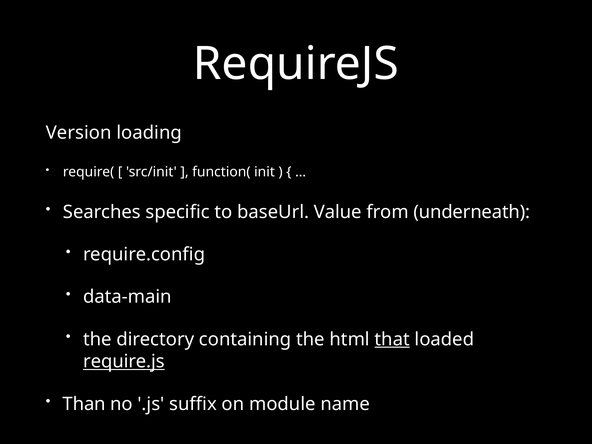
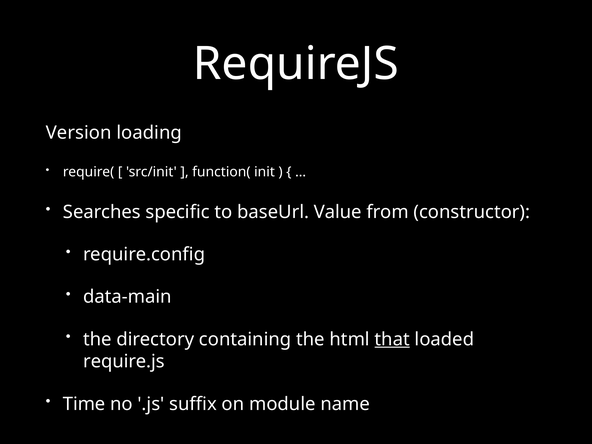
underneath: underneath -> constructor (472, 212)
require.js underline: present -> none (124, 362)
Than: Than -> Time (84, 404)
